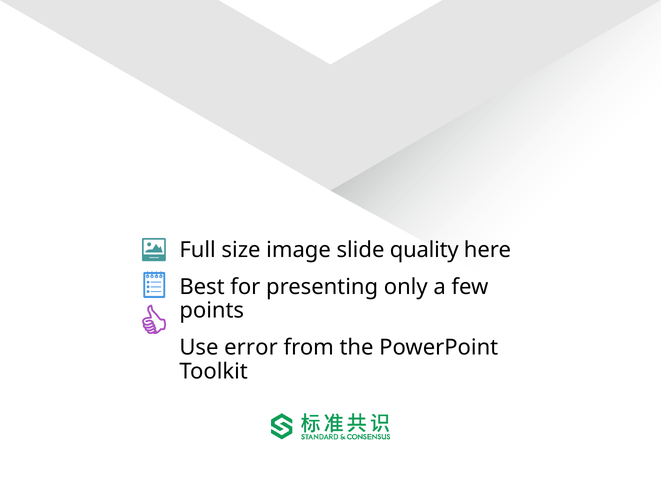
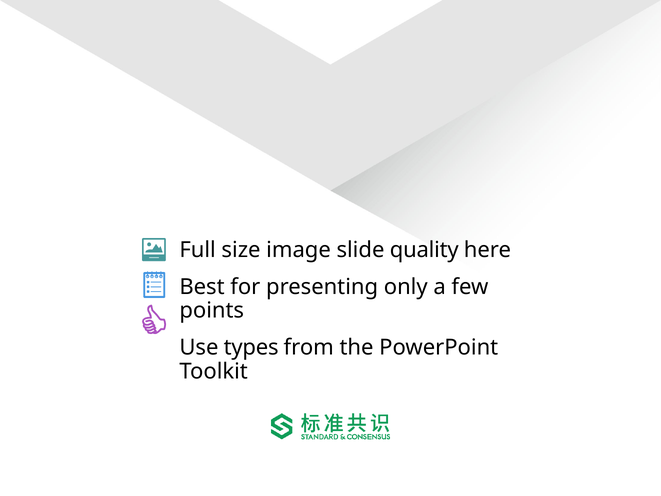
error: error -> types (251, 348)
